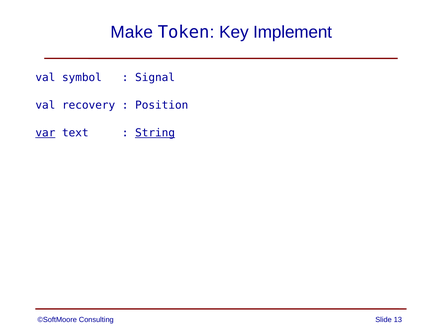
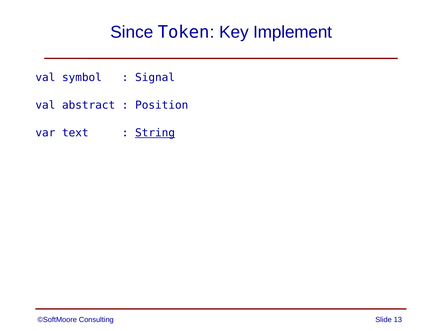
Make: Make -> Since (132, 32)
recovery: recovery -> abstract (89, 105)
var underline: present -> none (45, 133)
